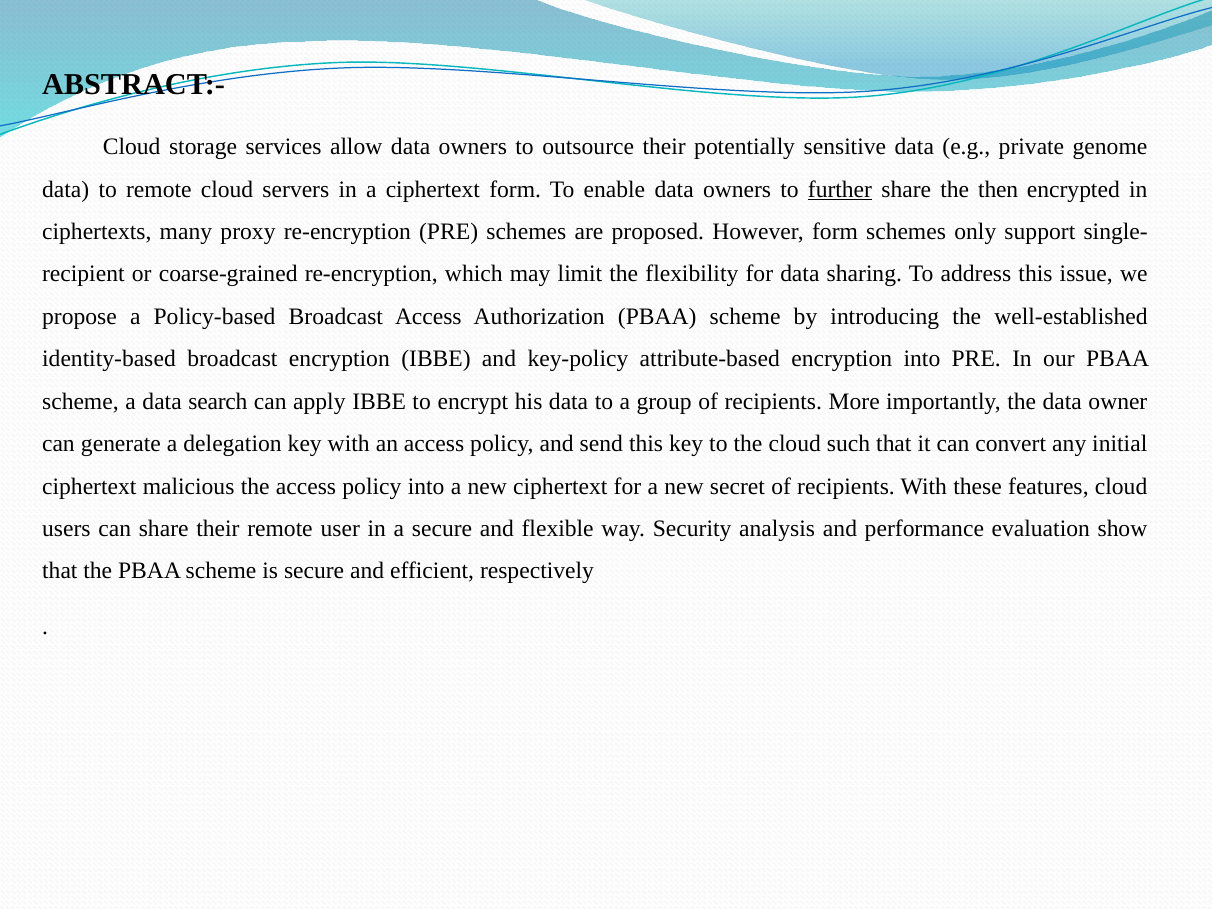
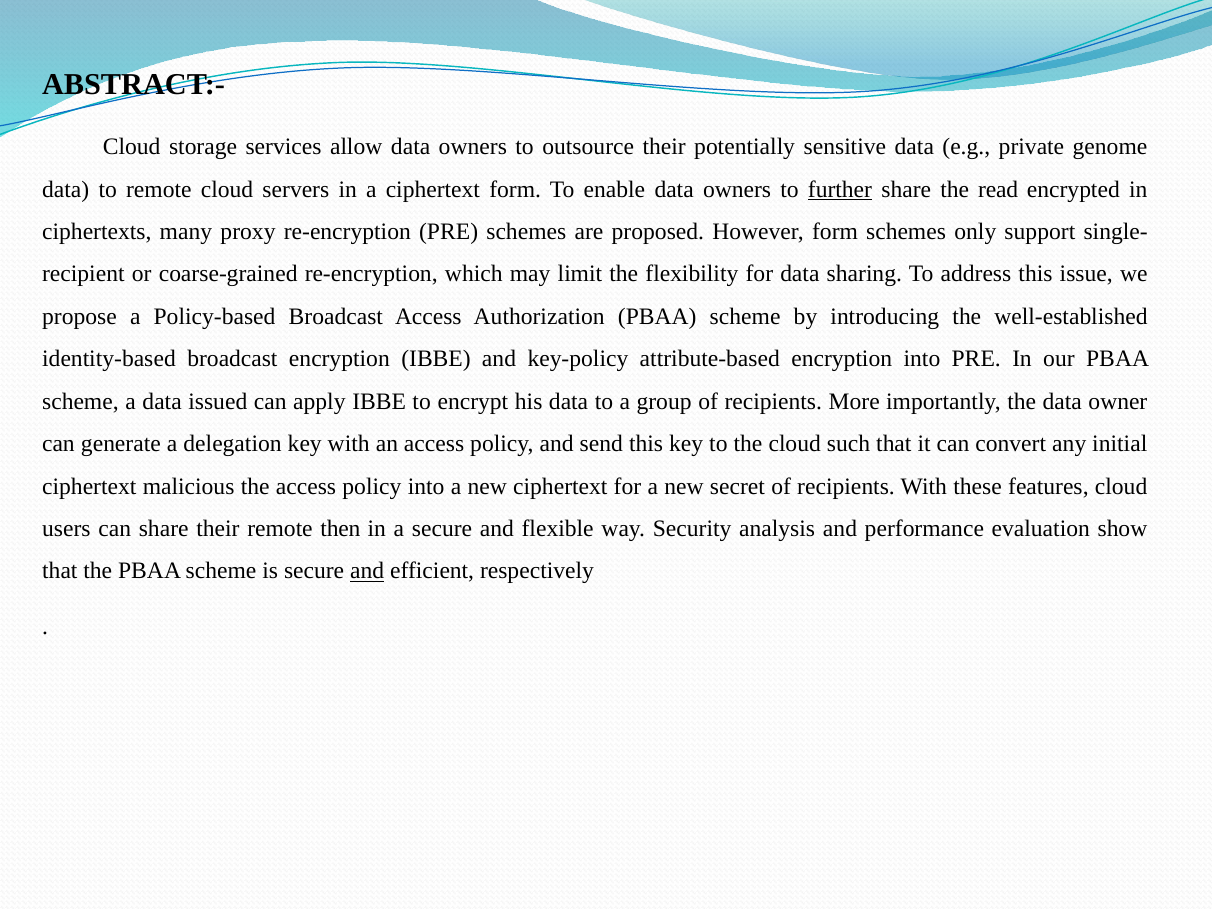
then: then -> read (998, 189)
search: search -> issued (218, 401)
user: user -> then (340, 529)
and underline: none -> present (367, 571)
